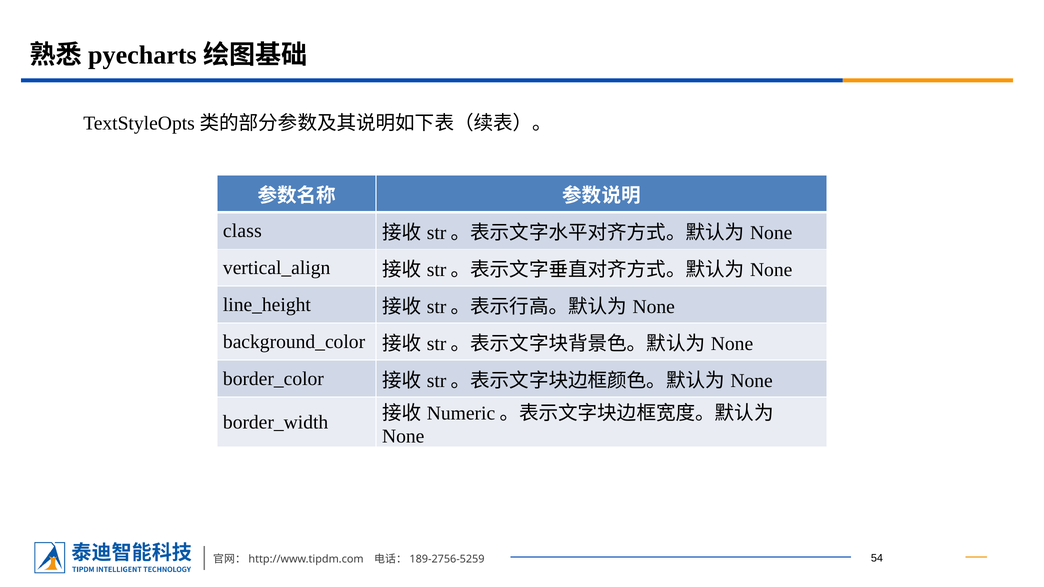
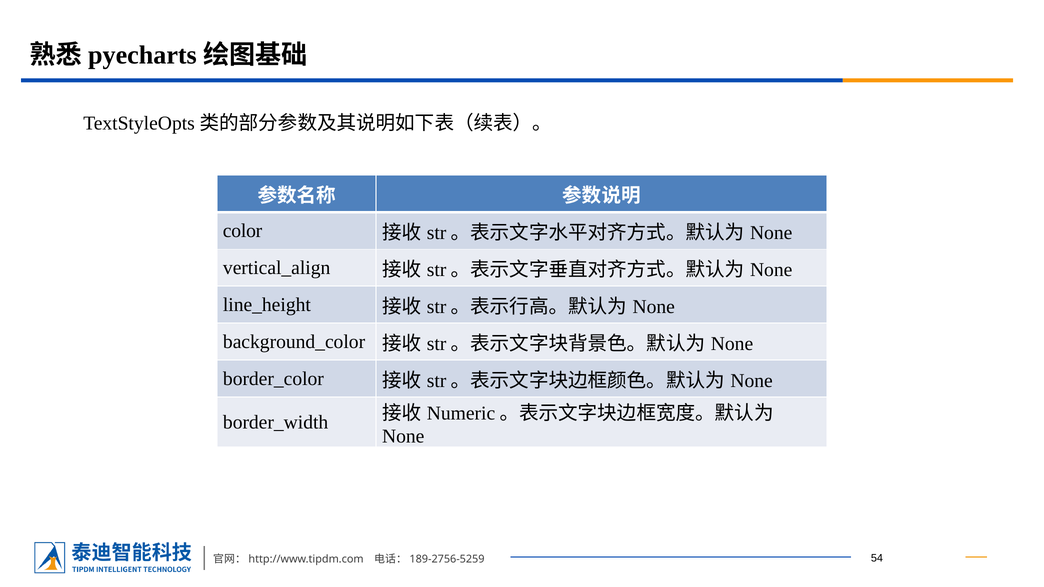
class: class -> color (243, 231)
